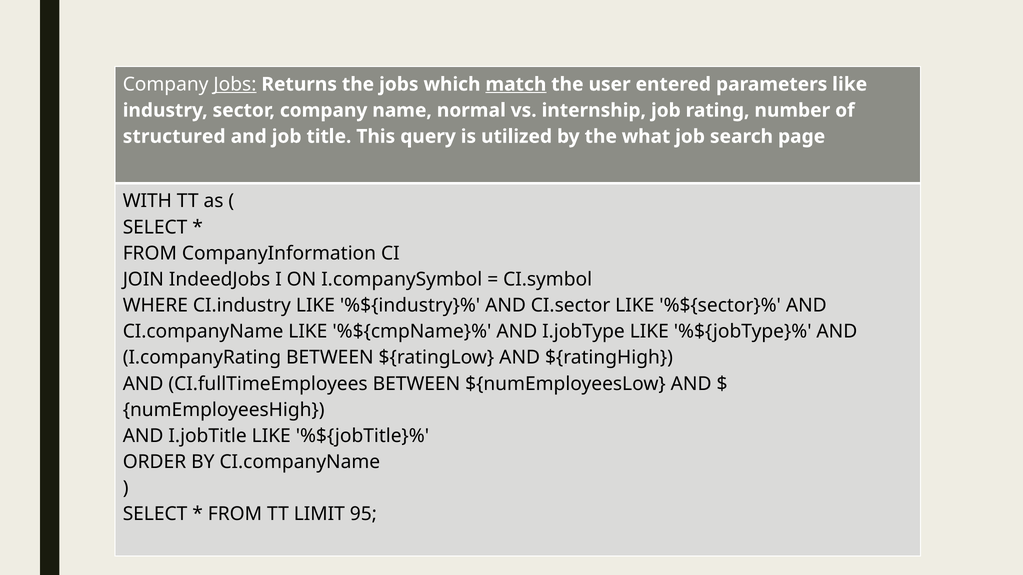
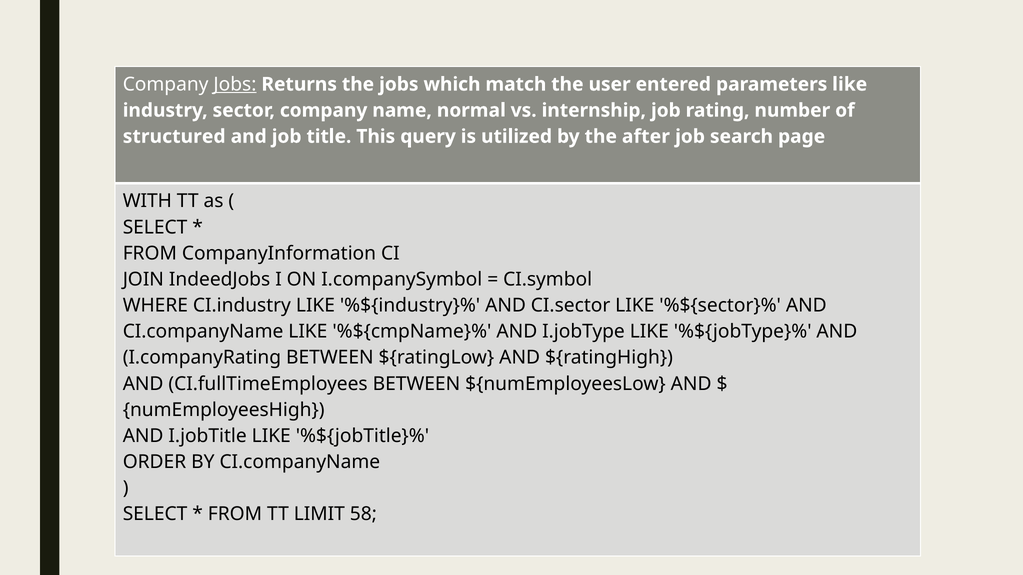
match underline: present -> none (516, 84)
what: what -> after (646, 137)
95: 95 -> 58 (363, 514)
